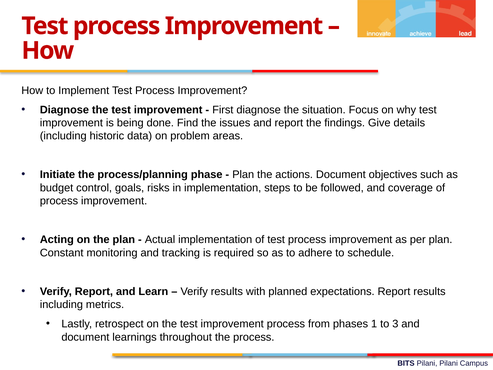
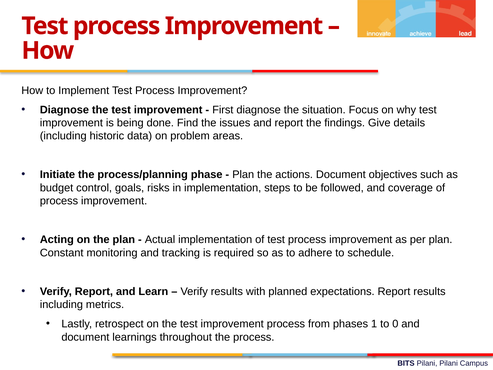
3: 3 -> 0 (395, 324)
